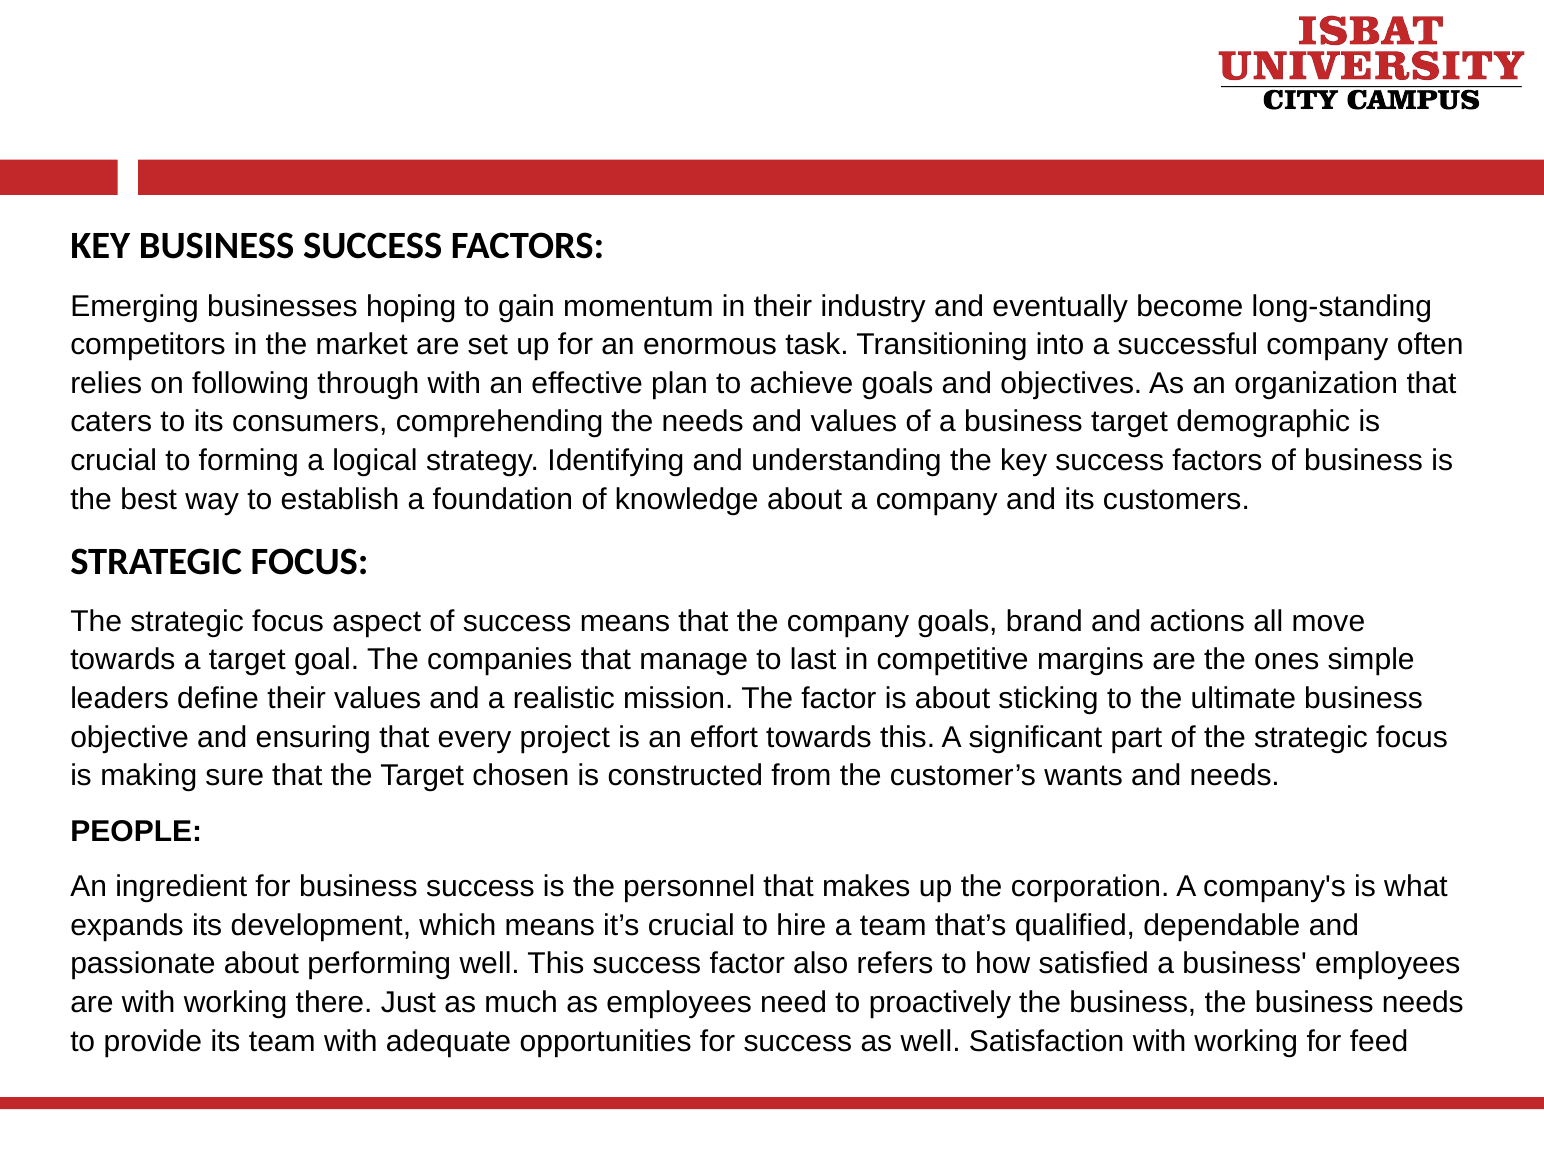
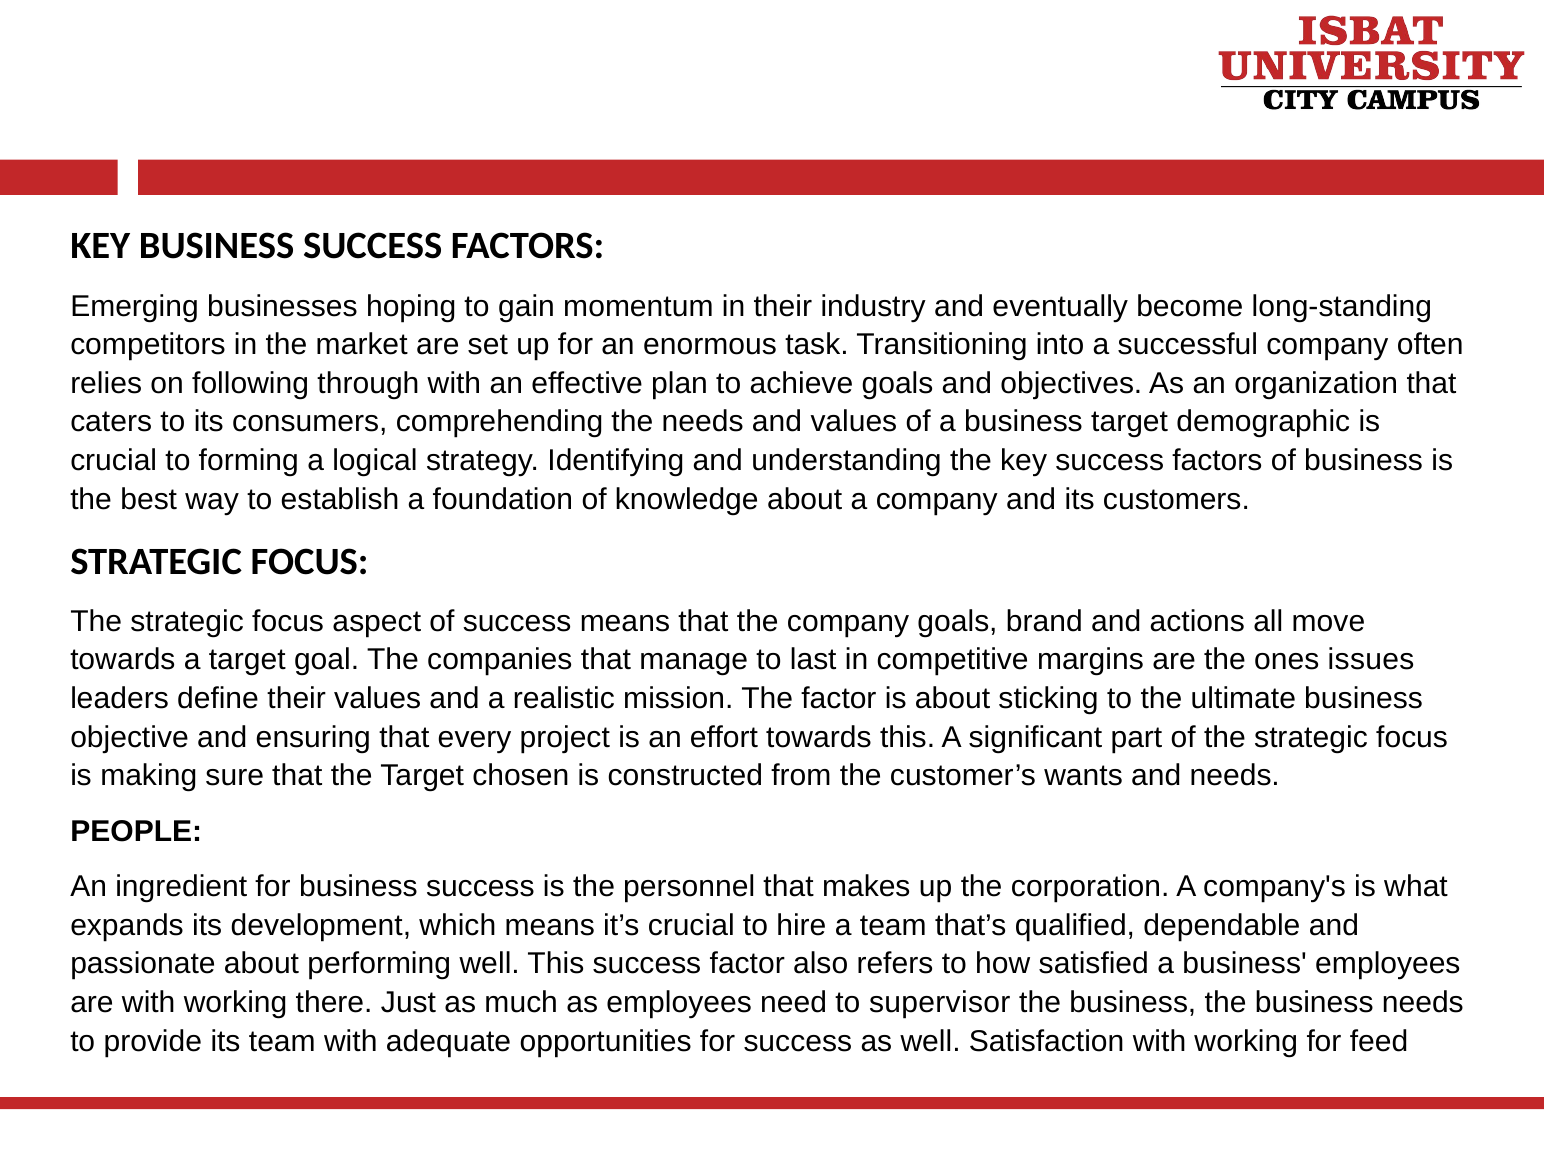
simple: simple -> issues (1371, 660)
proactively: proactively -> supervisor (940, 1003)
